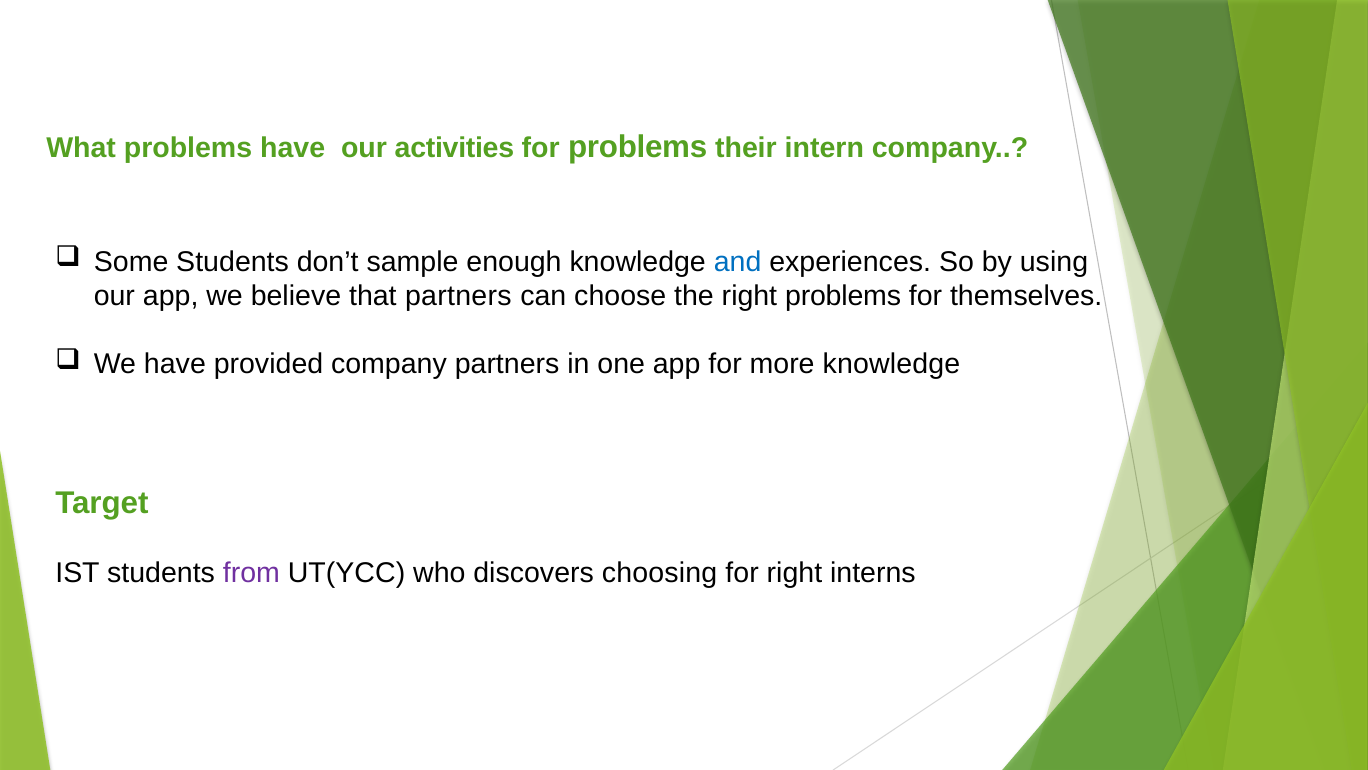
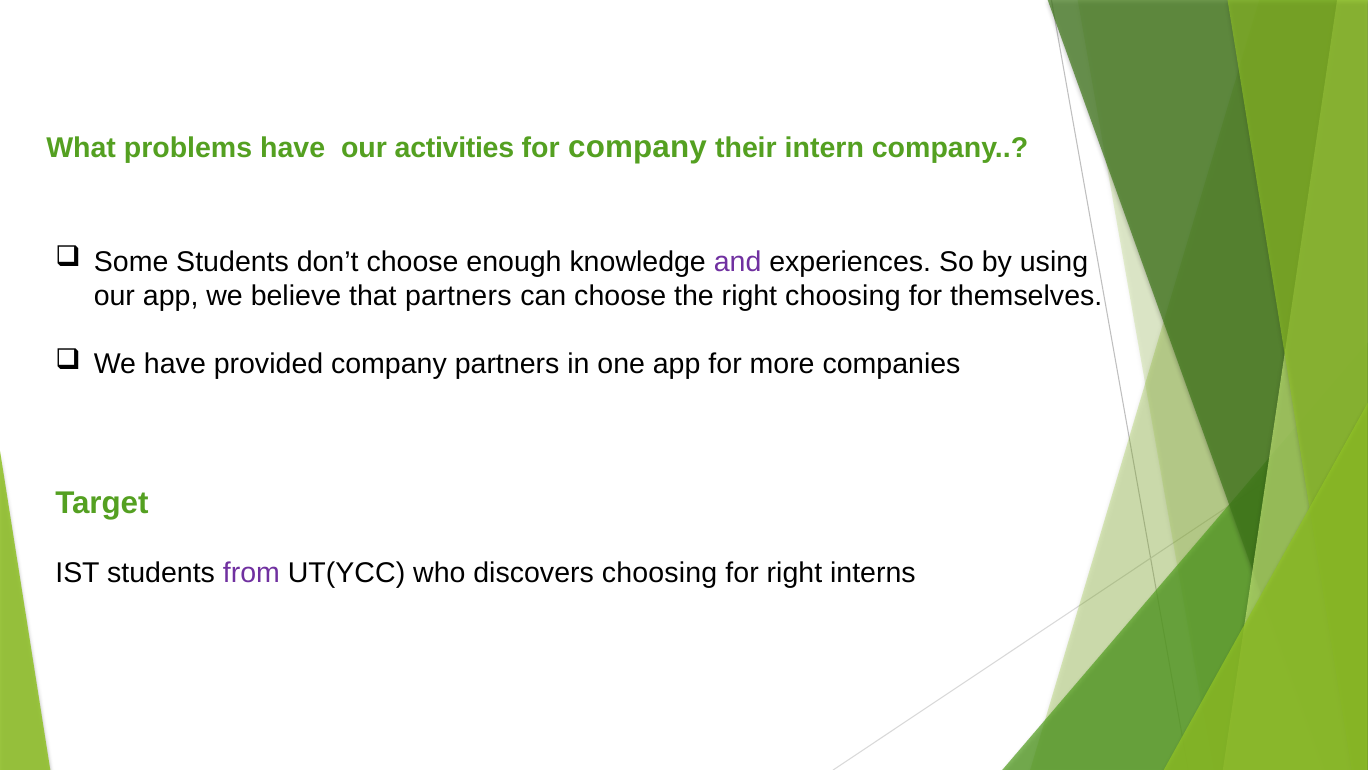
for problems: problems -> company (637, 147)
don’t sample: sample -> choose (413, 262)
and colour: blue -> purple (738, 262)
right problems: problems -> choosing (843, 296)
more knowledge: knowledge -> companies (892, 364)
